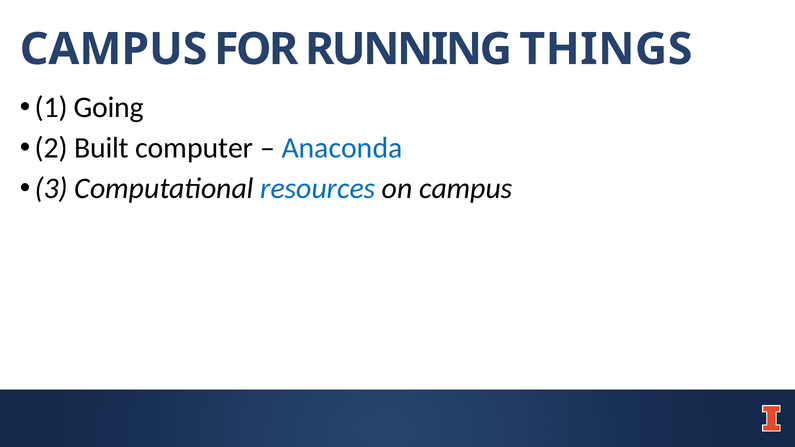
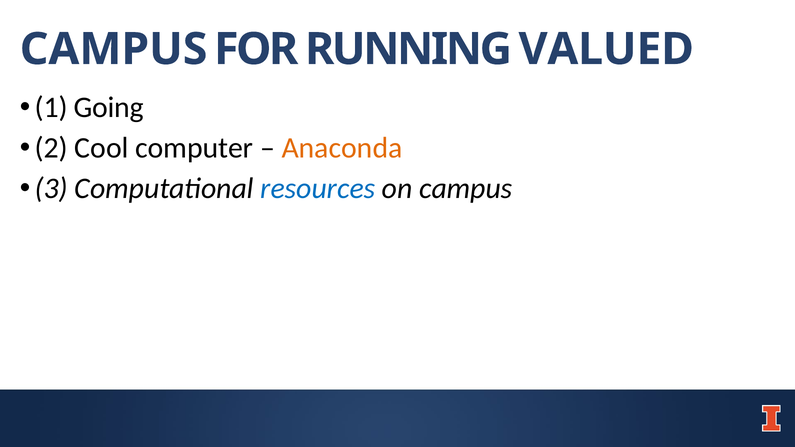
THINGS: THINGS -> VALUED (606, 49)
Built: Built -> Cool (102, 148)
Anaconda colour: blue -> orange (342, 148)
